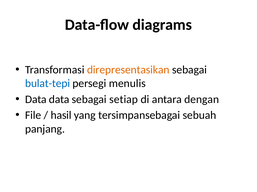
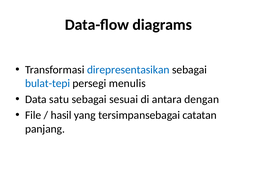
direpresentasikan colour: orange -> blue (128, 70)
Data data: data -> satu (59, 100)
setiap: setiap -> sesuai (124, 100)
sebuah: sebuah -> catatan (200, 116)
